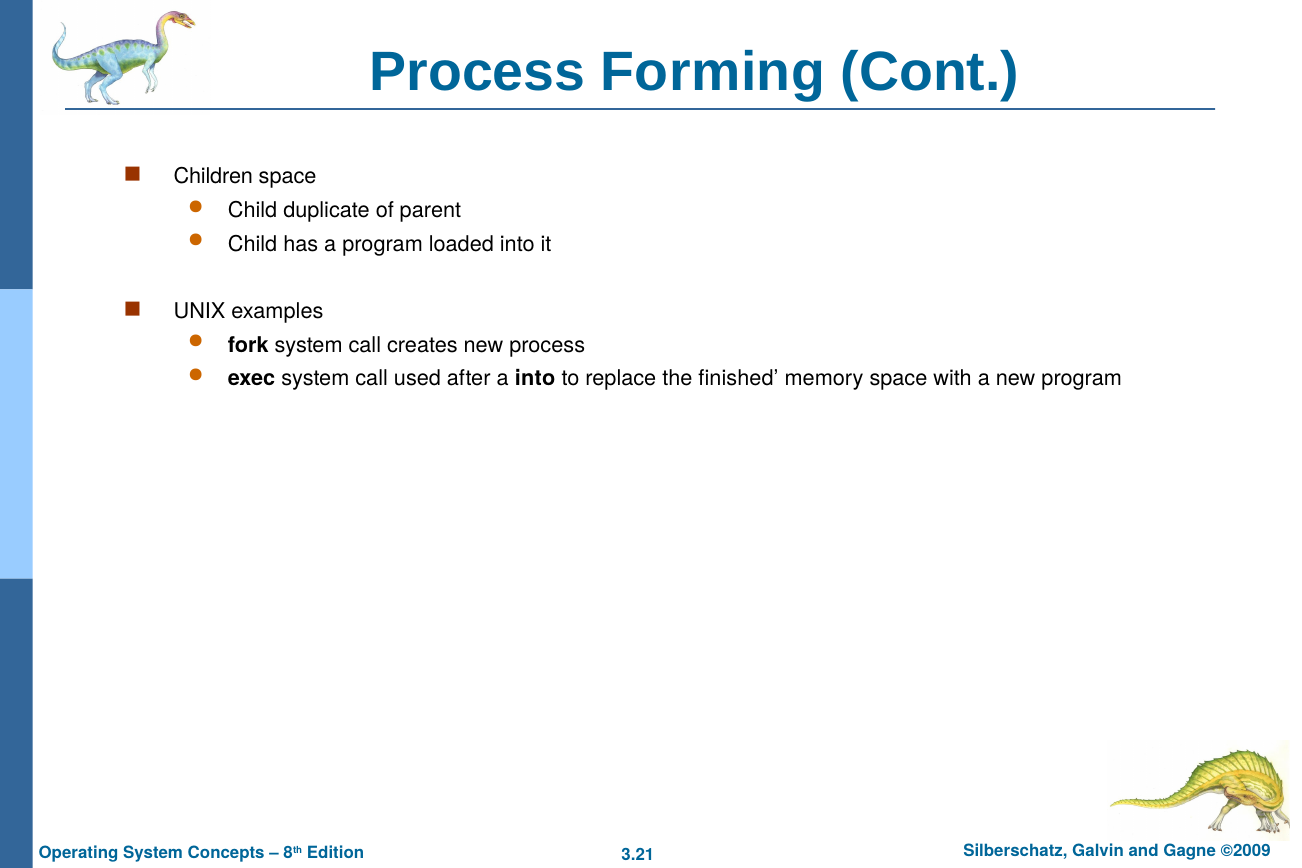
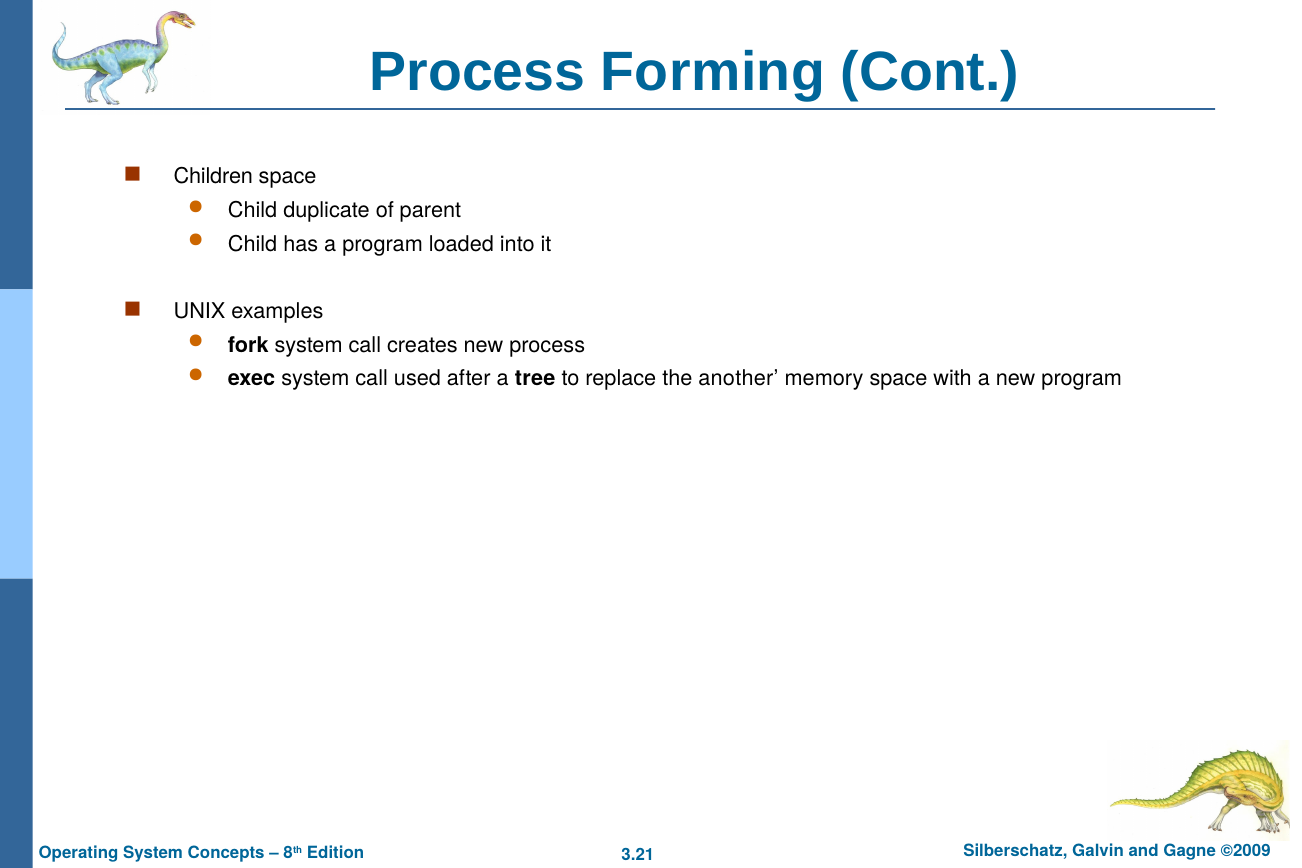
a into: into -> tree (535, 379)
finished: finished -> another (738, 379)
